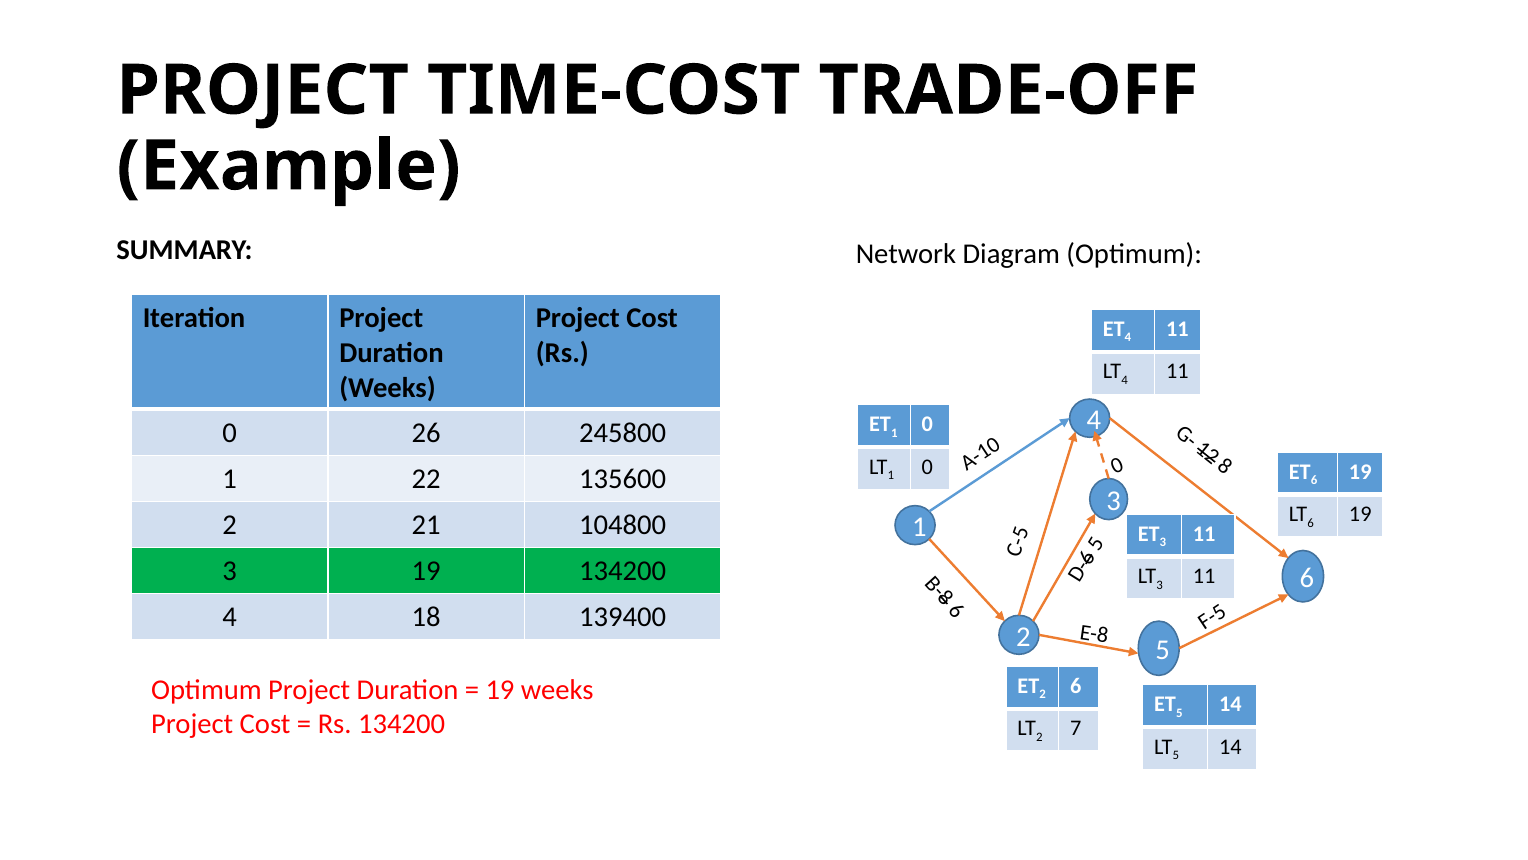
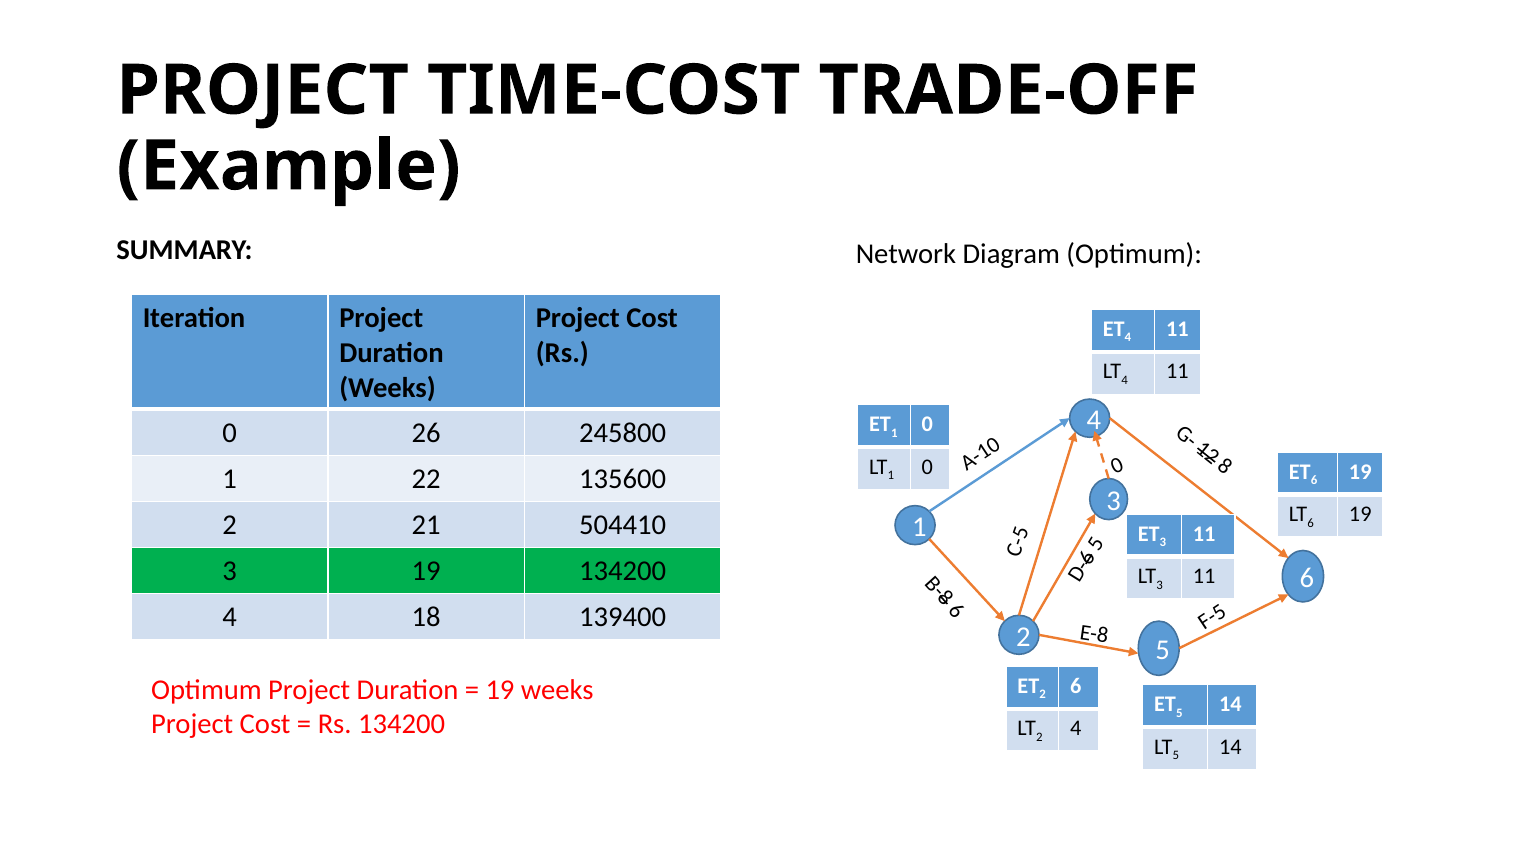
104800: 104800 -> 504410 (623, 525)
7: 7 -> 4 (1076, 728)
